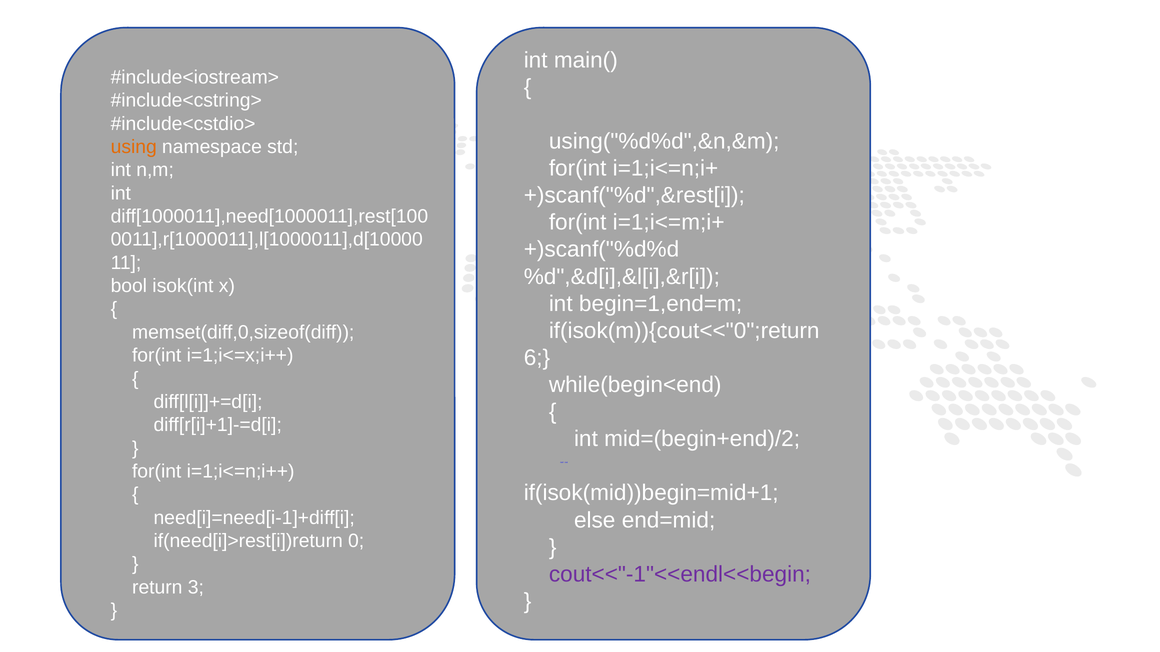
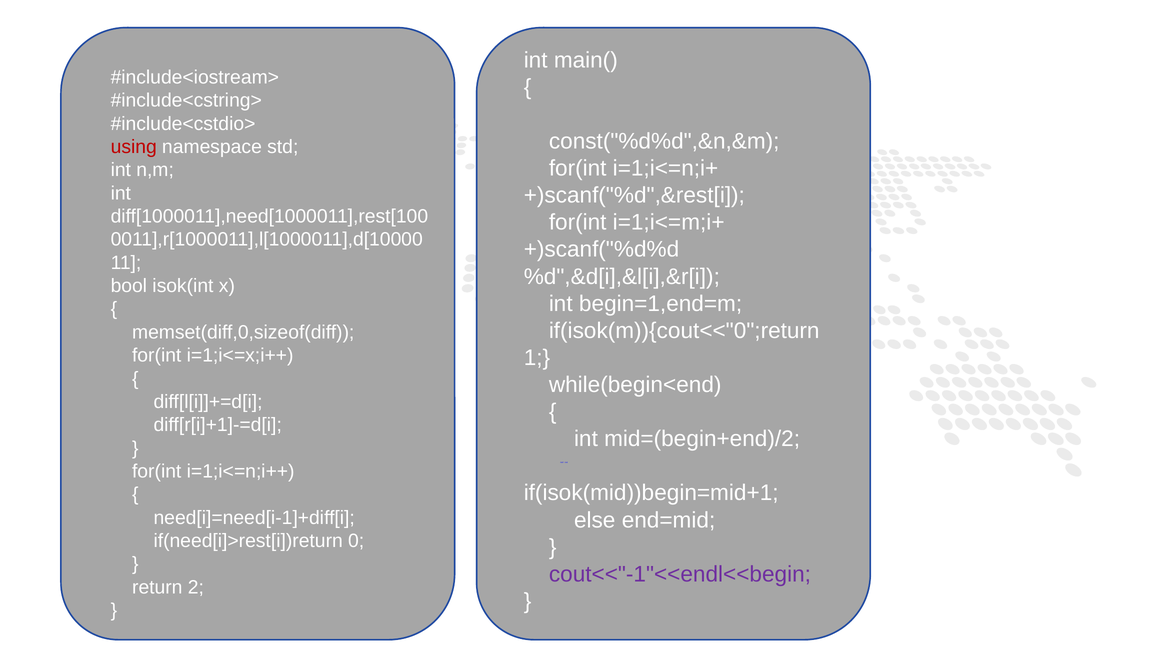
using("%d%d",&n,&m: using("%d%d",&n,&m -> const("%d%d",&n,&m (664, 141)
using colour: orange -> red (134, 147)
6: 6 -> 1 (537, 358)
3: 3 -> 2 (196, 588)
